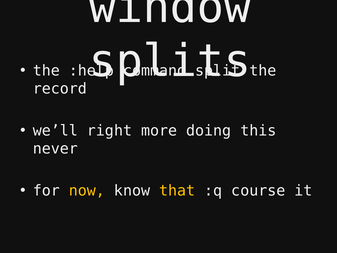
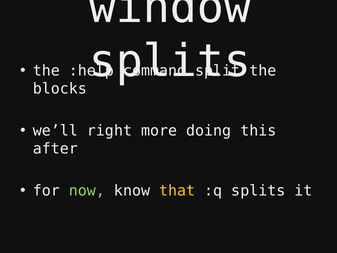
record: record -> blocks (60, 89)
never: never -> after (55, 149)
now colour: yellow -> light green (87, 191)
:q course: course -> splits (258, 191)
